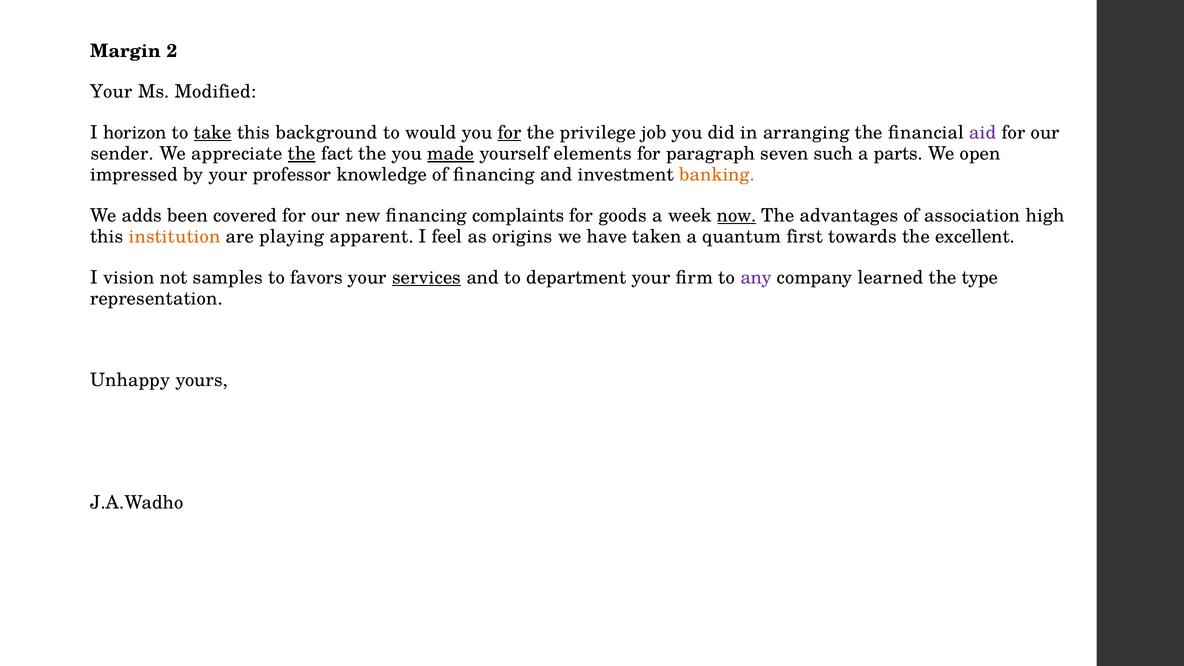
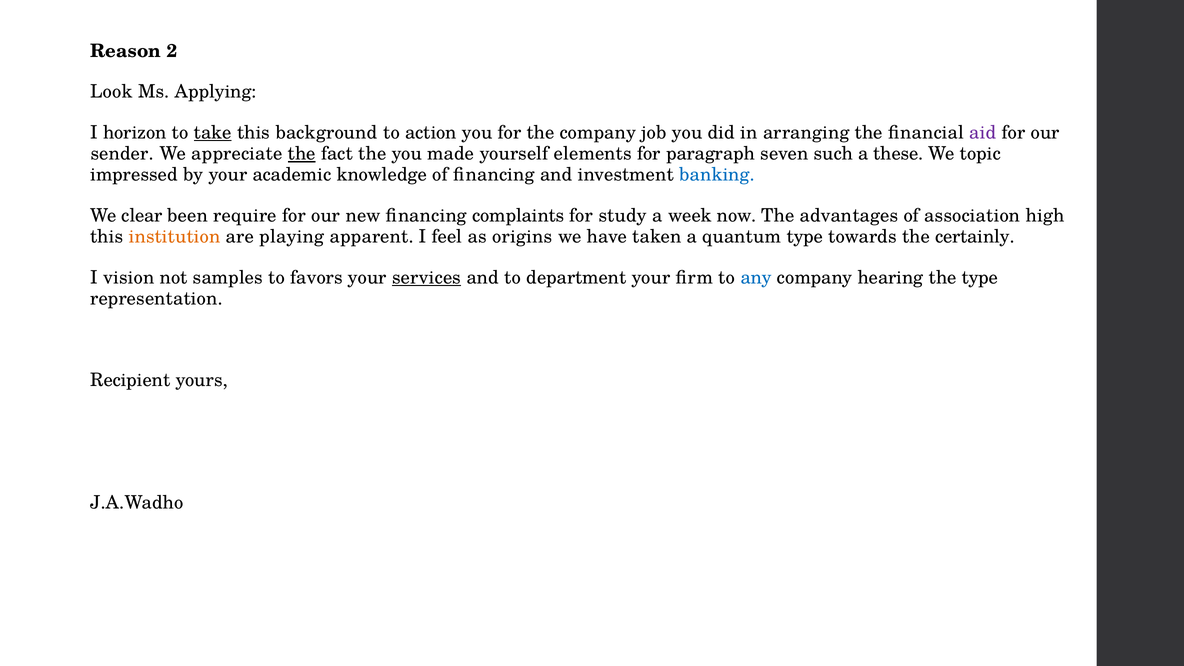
Margin: Margin -> Reason (126, 51)
Your: Your -> Look (111, 92)
Modified: Modified -> Applying (216, 92)
would: would -> action (431, 133)
for underline: present -> none (509, 133)
the privilege: privilege -> company (598, 133)
made underline: present -> none (451, 154)
parts: parts -> these (898, 154)
open: open -> topic (980, 154)
professor: professor -> academic (292, 175)
banking colour: orange -> blue (717, 175)
adds: adds -> clear (142, 216)
covered: covered -> require (245, 216)
goods: goods -> study (623, 216)
now underline: present -> none (737, 216)
quantum first: first -> type (805, 237)
excellent: excellent -> certainly (975, 237)
any colour: purple -> blue (756, 278)
learned: learned -> hearing (890, 278)
Unhappy: Unhappy -> Recipient (130, 380)
